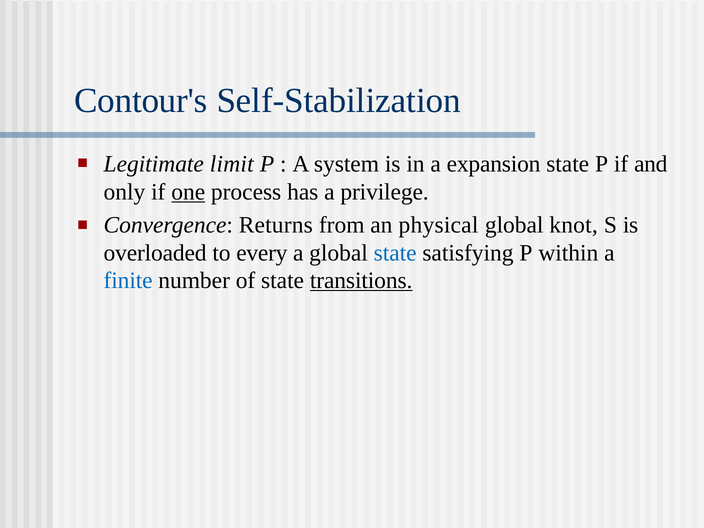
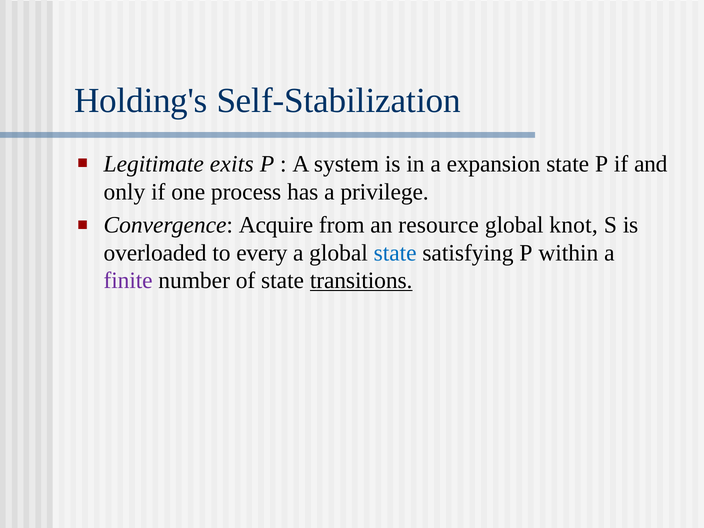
Contour's: Contour's -> Holding's (141, 101)
limit: limit -> exits (232, 164)
one underline: present -> none (188, 192)
Returns: Returns -> Acquire (276, 225)
physical: physical -> resource (439, 225)
finite colour: blue -> purple (128, 280)
